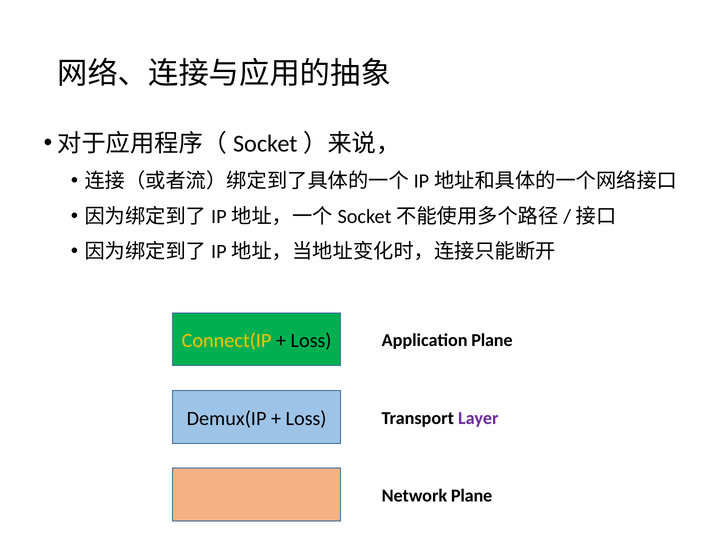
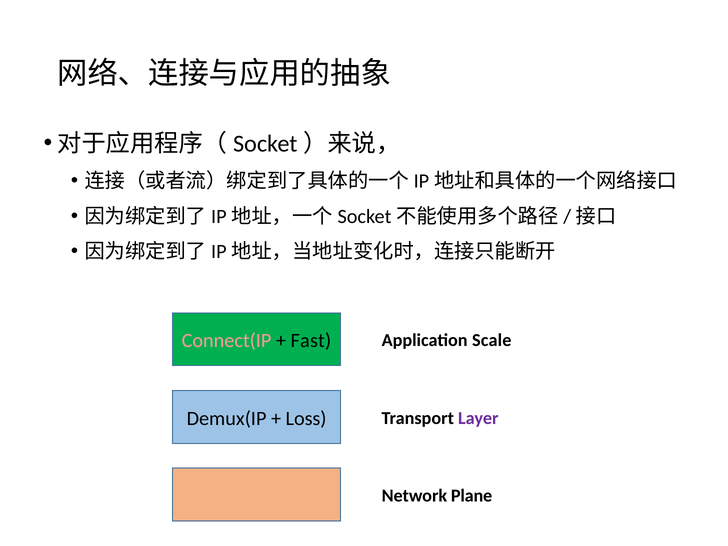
Connect(IP colour: yellow -> pink (226, 341)
Loss: Loss -> Fast (311, 341)
Application Plane: Plane -> Scale (492, 340)
